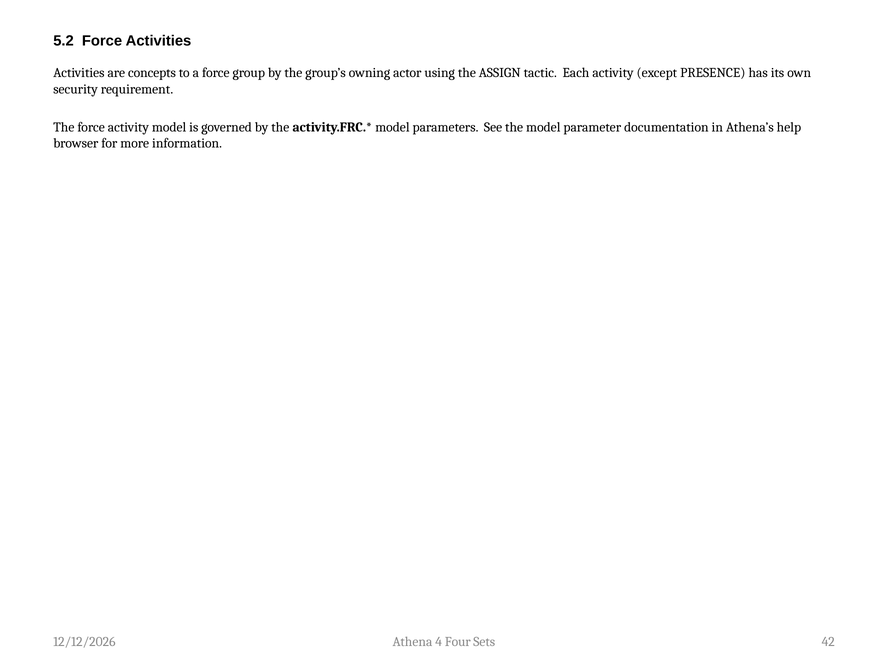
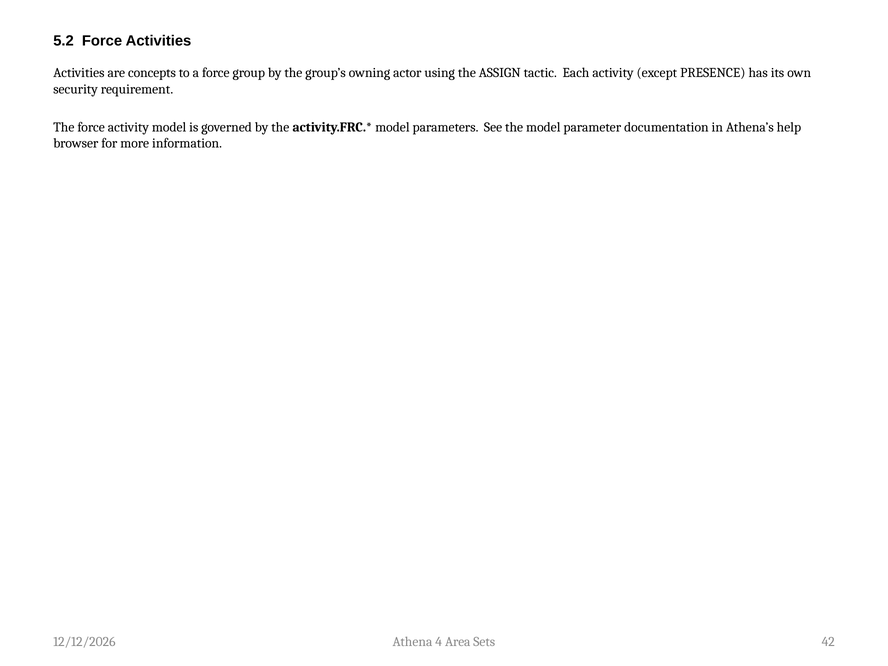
Four: Four -> Area (458, 642)
